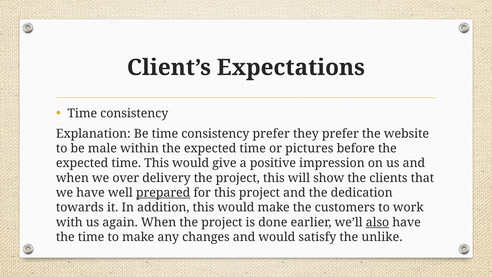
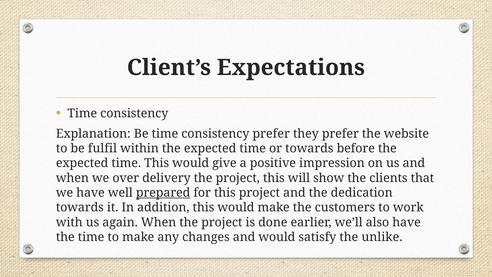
male: male -> fulfil (102, 148)
or pictures: pictures -> towards (309, 148)
also underline: present -> none (377, 222)
